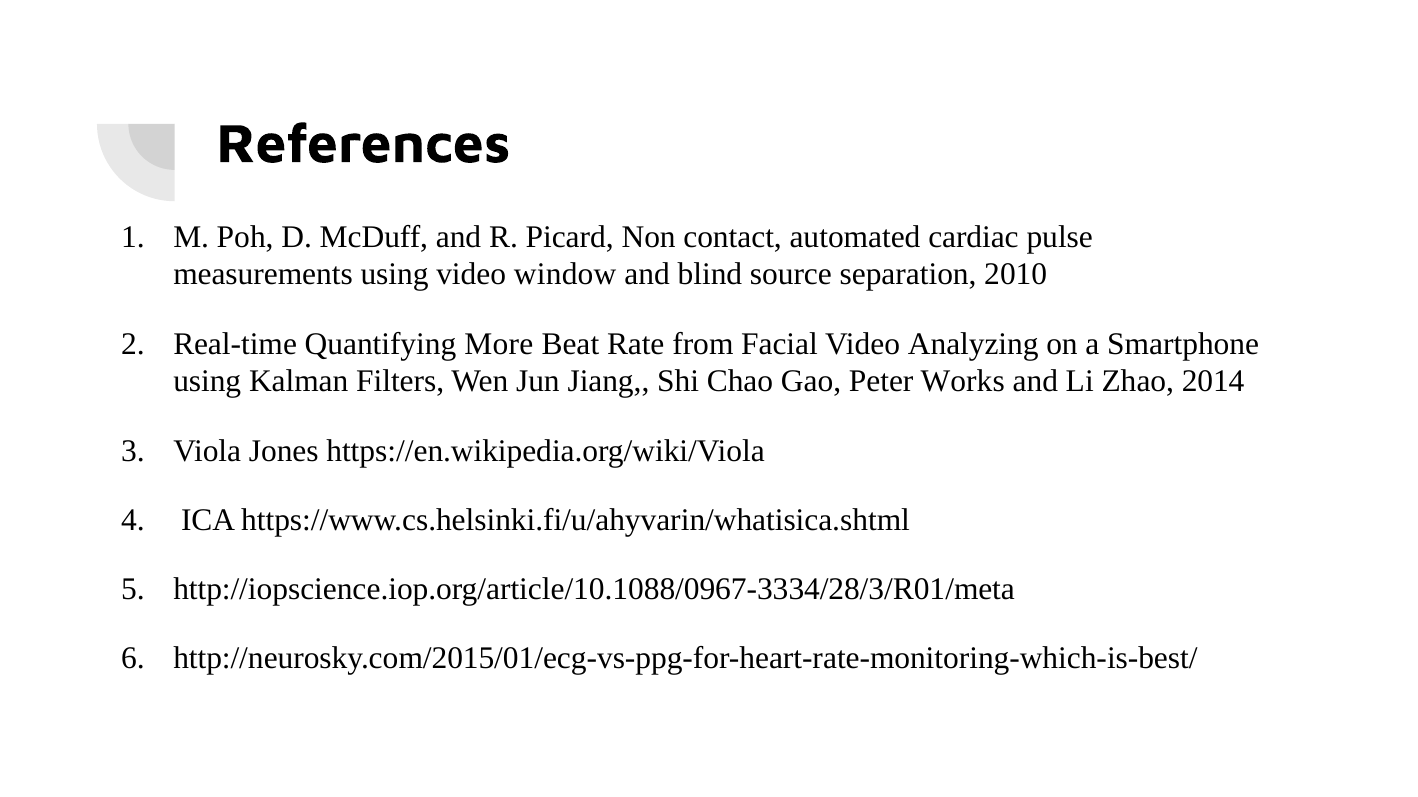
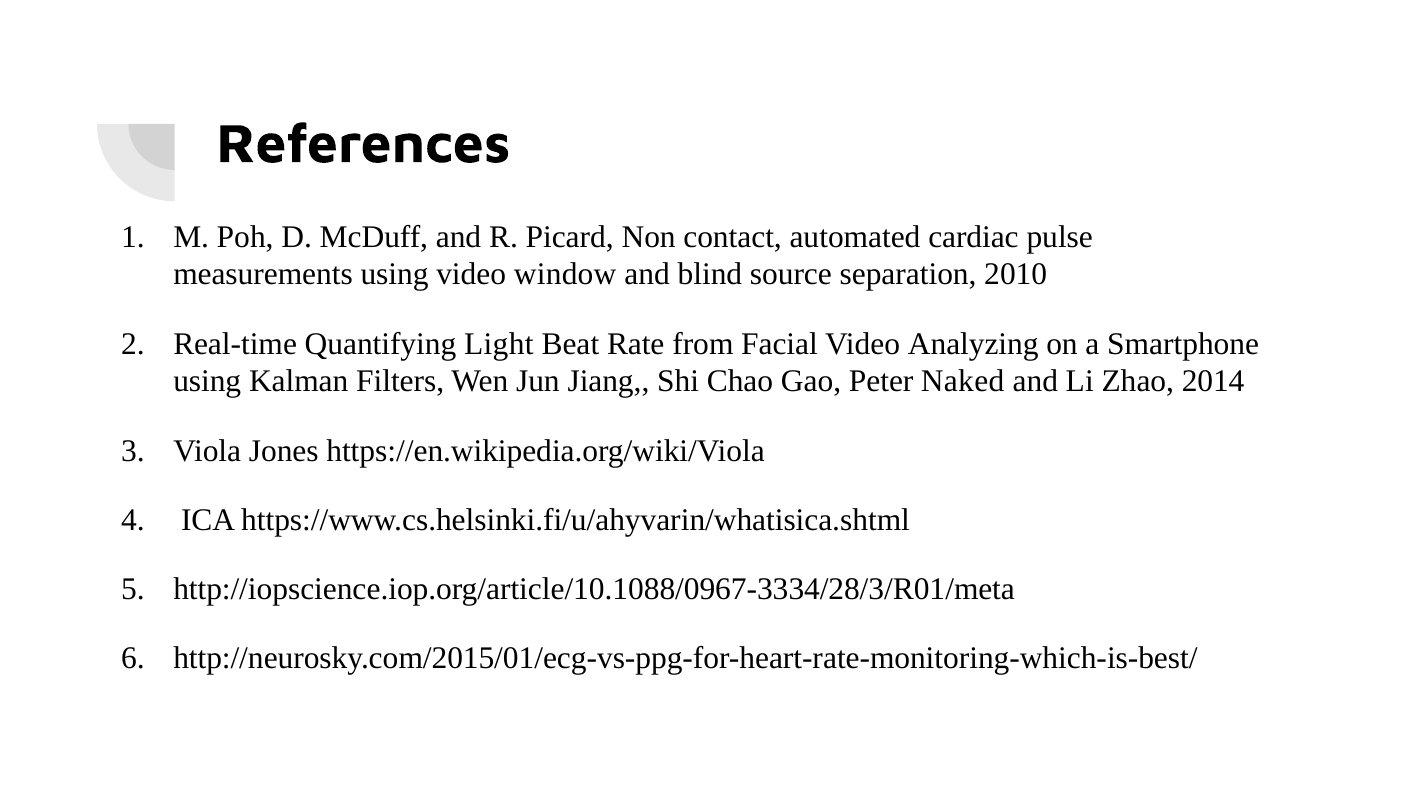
More: More -> Light (499, 344)
Works: Works -> Naked (963, 382)
